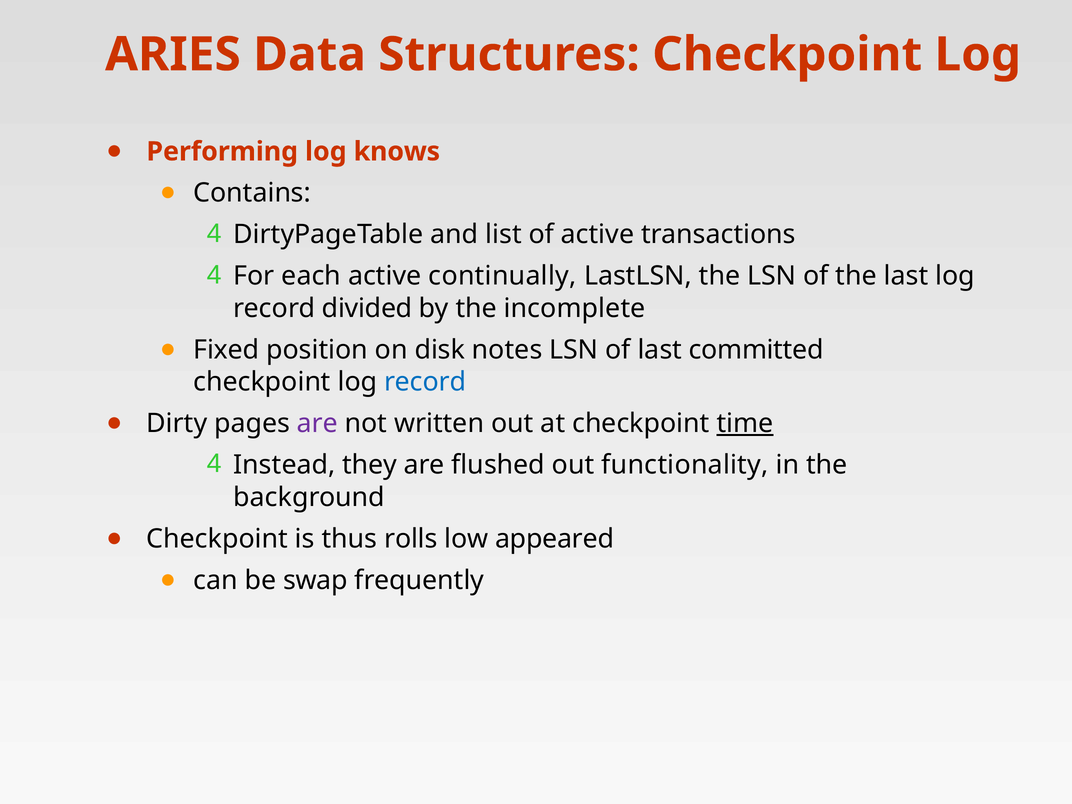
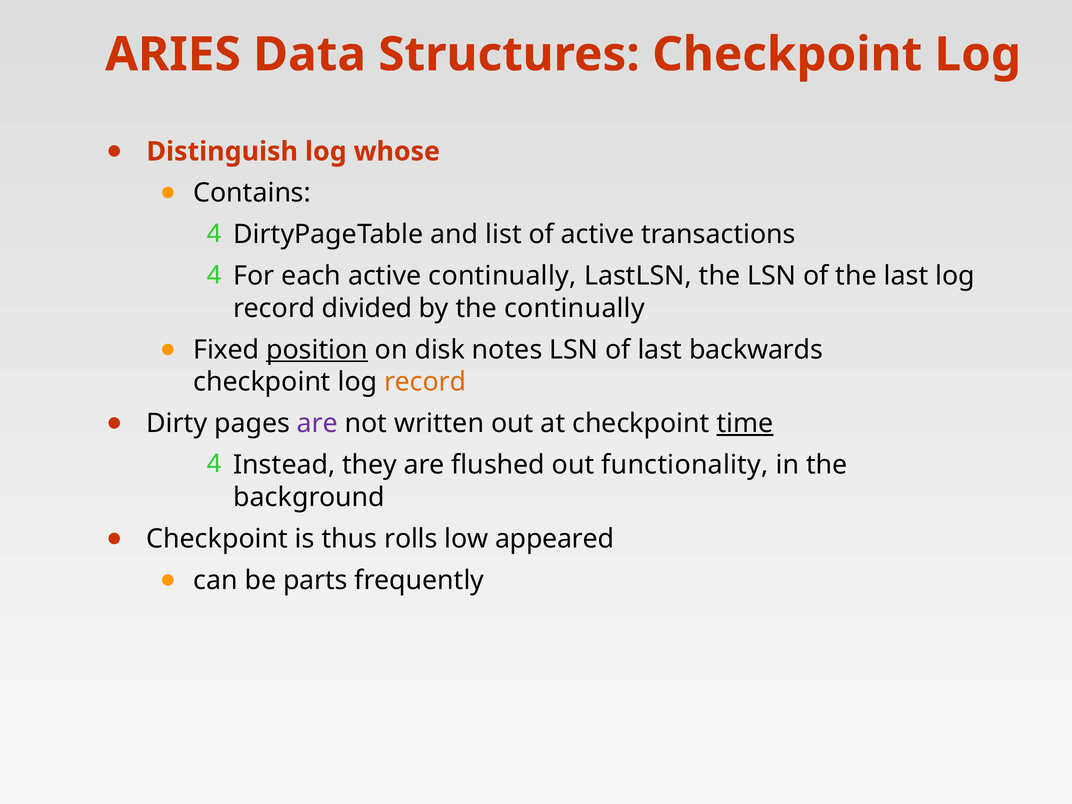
Performing: Performing -> Distinguish (222, 152)
knows: knows -> whose (397, 152)
the incomplete: incomplete -> continually (575, 308)
position underline: none -> present (317, 350)
committed: committed -> backwards (756, 350)
record colour: blue -> orange (425, 382)
swap: swap -> parts (315, 580)
